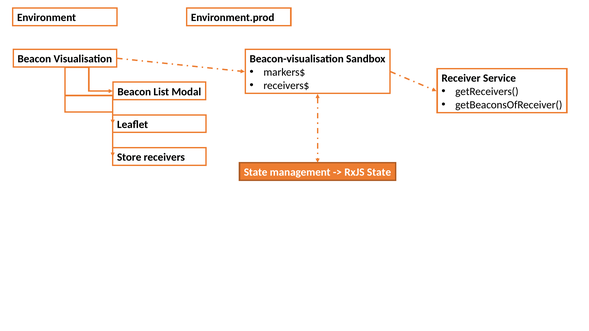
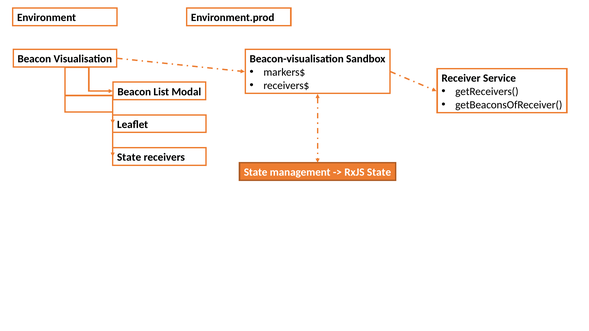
Store: Store -> State (129, 157)
